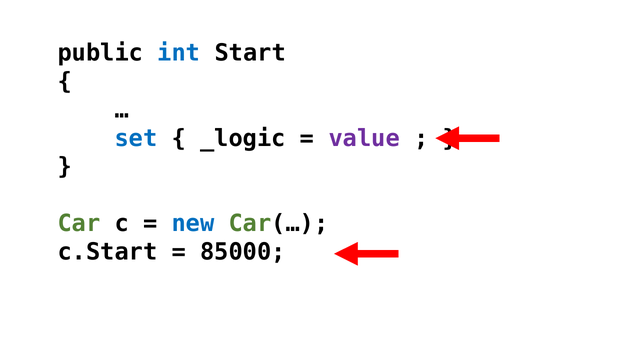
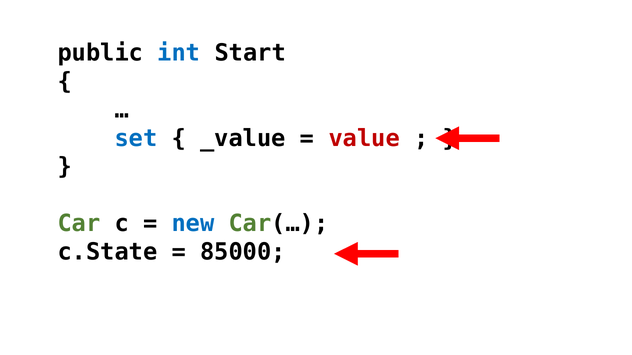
_logic: _logic -> _value (243, 138)
value colour: purple -> red (364, 138)
c.Start: c.Start -> c.State (108, 252)
